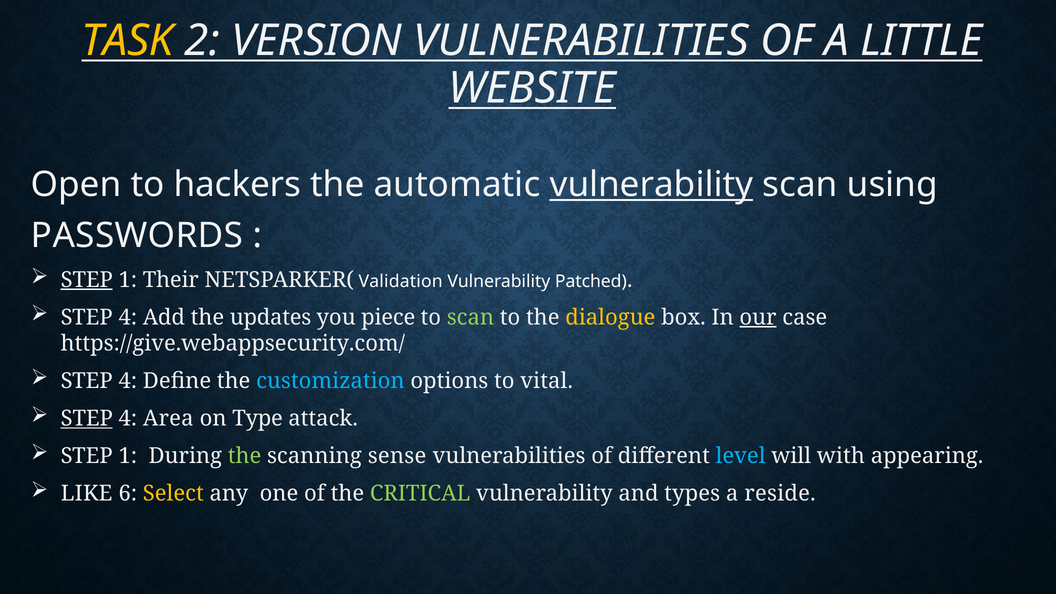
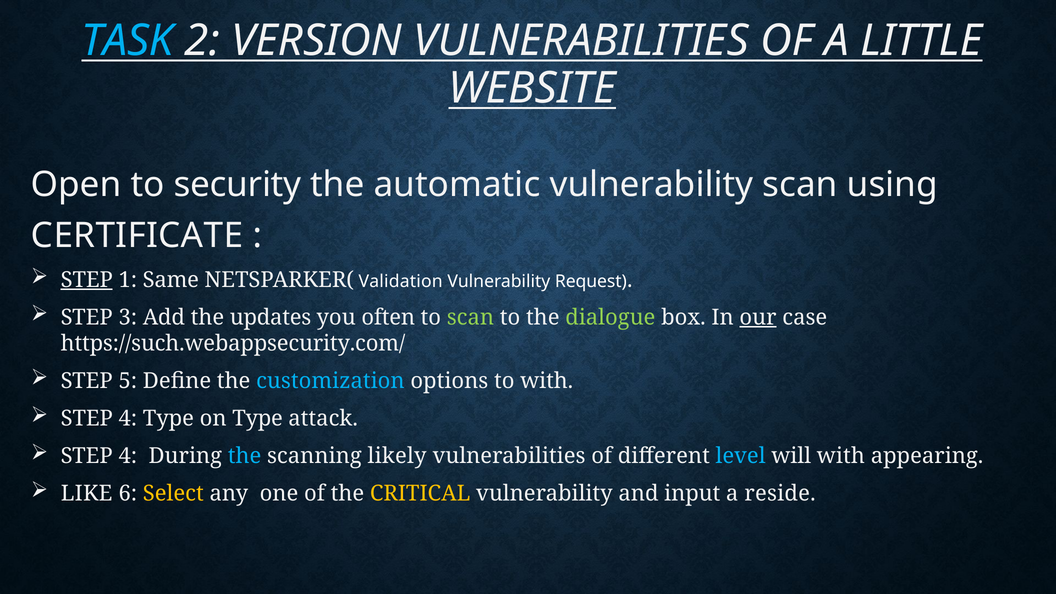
TASK colour: yellow -> light blue (128, 41)
hackers: hackers -> security (237, 185)
vulnerability underline: present -> none (651, 185)
PASSWORDS: PASSWORDS -> CERTIFICATE (137, 235)
Their: Their -> Same (171, 280)
Patched: Patched -> Request (591, 281)
4: 4 -> 3 (128, 317)
piece: piece -> often (388, 317)
dialogue colour: yellow -> light green (610, 317)
https://give.webappsecurity.com/: https://give.webappsecurity.com/ -> https://such.webappsecurity.com/ (233, 344)
4: 4 -> 5 (128, 381)
to vital: vital -> with (547, 381)
STEP underline: present -> none (87, 418)
4 Area: Area -> Type (168, 418)
1: 1 -> 4 (128, 456)
the colour: light green -> light blue (245, 456)
sense: sense -> likely (397, 456)
CRITICAL colour: light green -> yellow (420, 493)
types: types -> input (692, 493)
